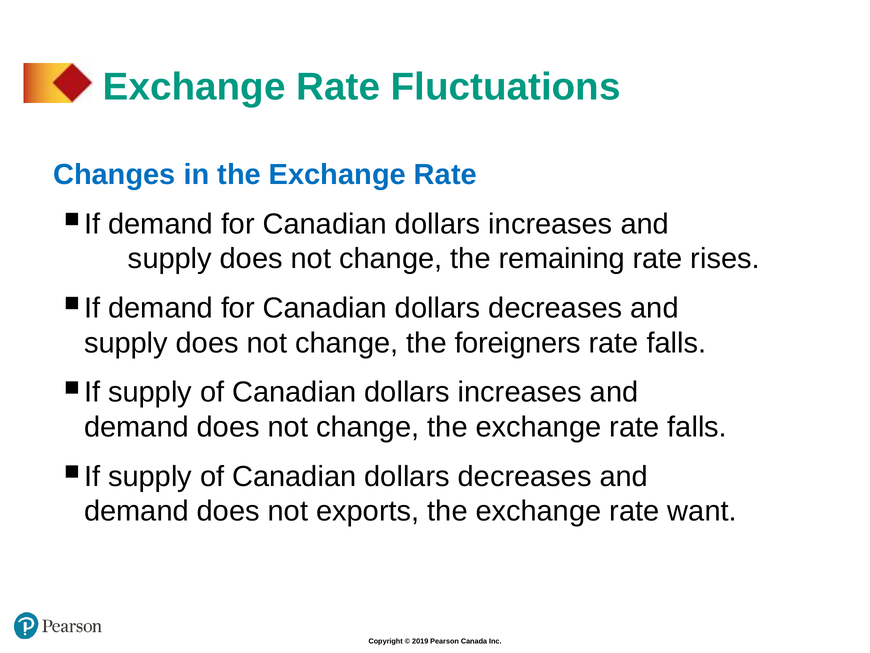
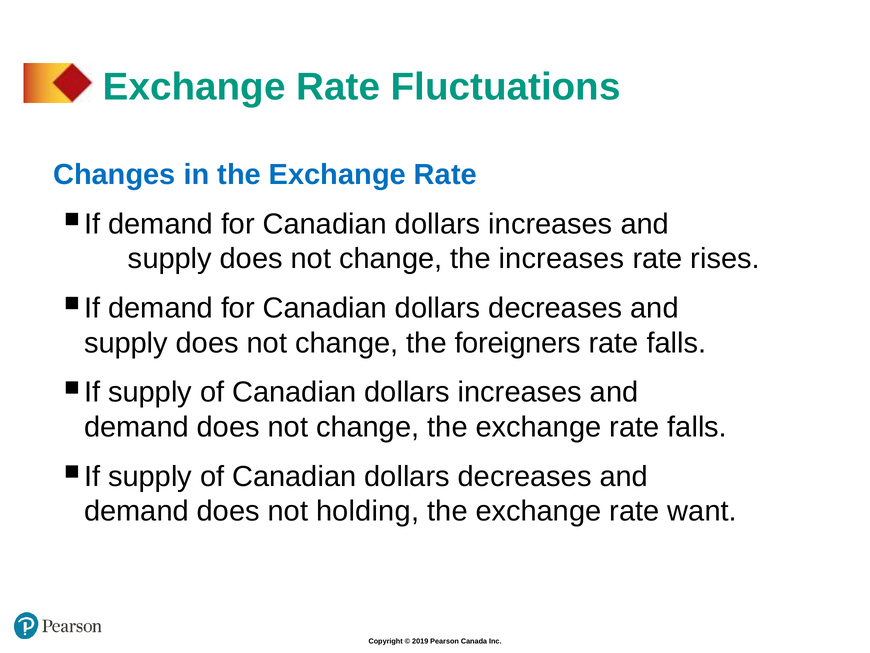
the remaining: remaining -> increases (561, 259)
exports: exports -> holding (368, 511)
